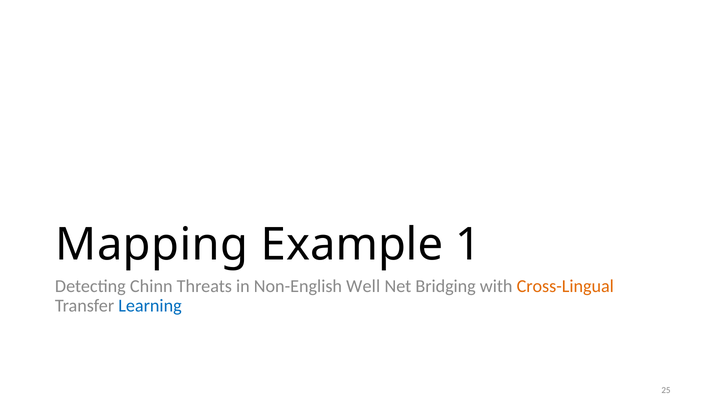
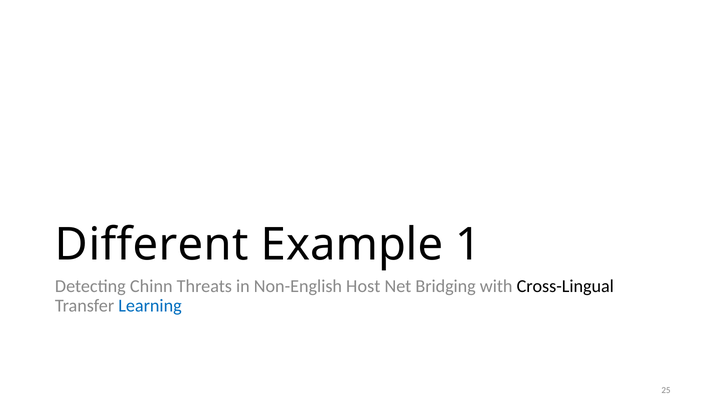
Mapping: Mapping -> Different (152, 244)
Well: Well -> Host (363, 286)
Cross-Lingual colour: orange -> black (565, 286)
